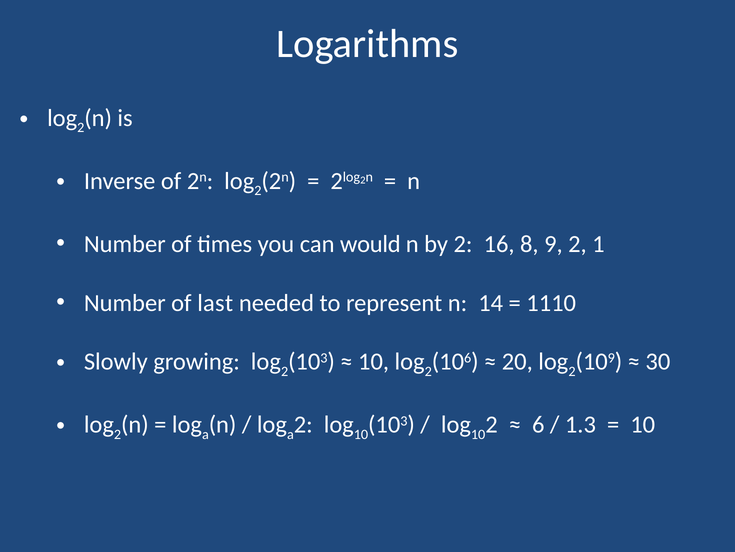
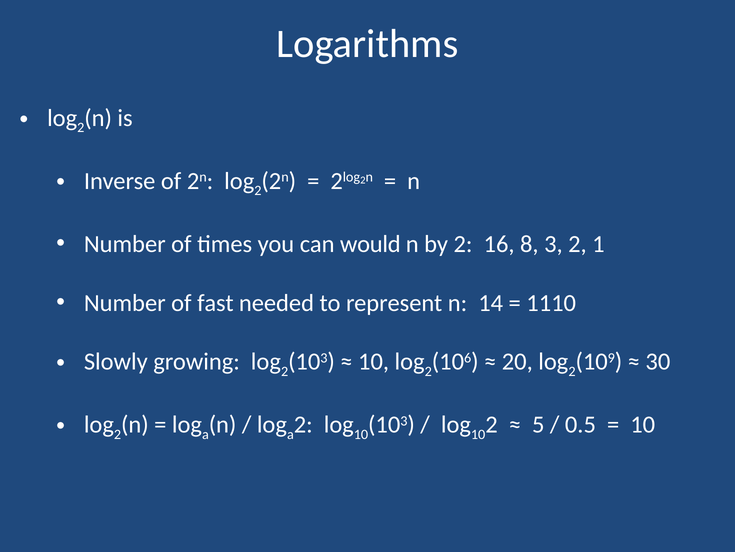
9: 9 -> 3 (553, 244)
last: last -> fast (215, 303)
6: 6 -> 5 (538, 424)
1.3: 1.3 -> 0.5 (580, 424)
